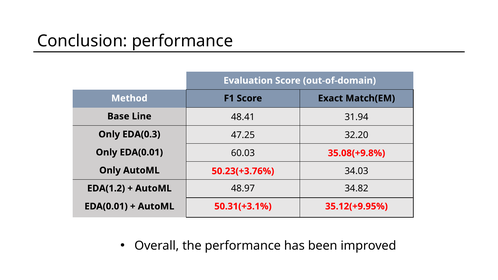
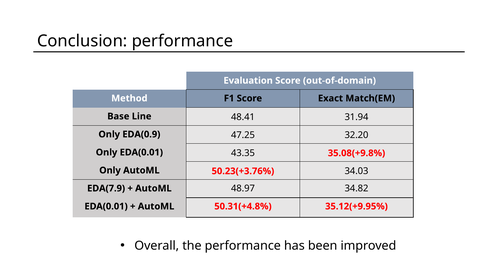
EDA(0.3: EDA(0.3 -> EDA(0.9 (141, 134)
60.03: 60.03 -> 43.35 (243, 153)
EDA(1.2: EDA(1.2 -> EDA(7.9 (106, 188)
50.31(+3.1%: 50.31(+3.1% -> 50.31(+4.8% (243, 206)
